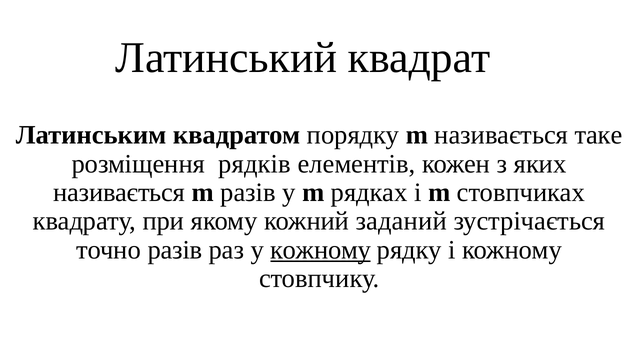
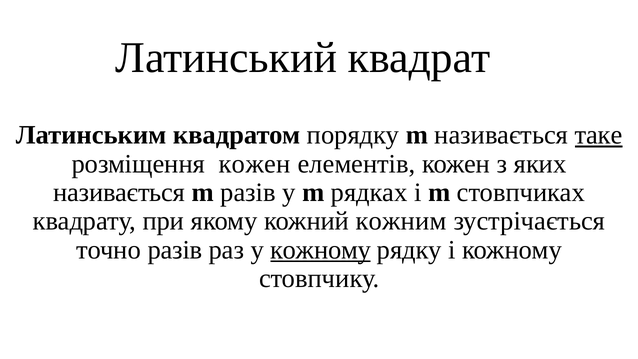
таке underline: none -> present (599, 135)
розміщення рядків: рядків -> кожен (255, 164)
заданий: заданий -> кожним (401, 221)
